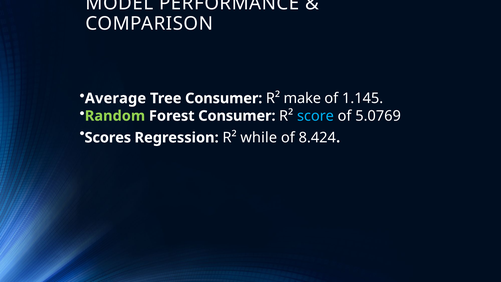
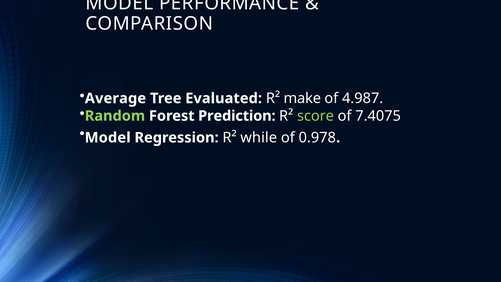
Tree Consumer: Consumer -> Evaluated (224, 98)
1.145: 1.145 -> 4.987 (363, 98)
Forest Consumer: Consumer -> Prediction (237, 116)
score colour: light blue -> light green (315, 116)
5.0769: 5.0769 -> 7.4075 (378, 116)
Scores: Scores -> Model (108, 138)
8.424: 8.424 -> 0.978 (317, 138)
